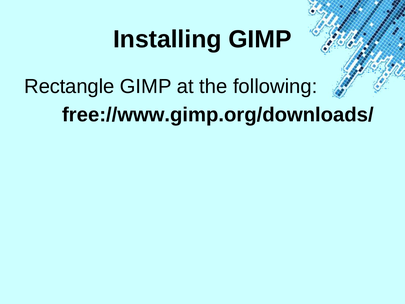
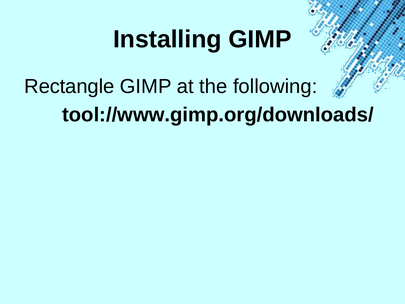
free://www.gimp.org/downloads/: free://www.gimp.org/downloads/ -> tool://www.gimp.org/downloads/ (218, 115)
